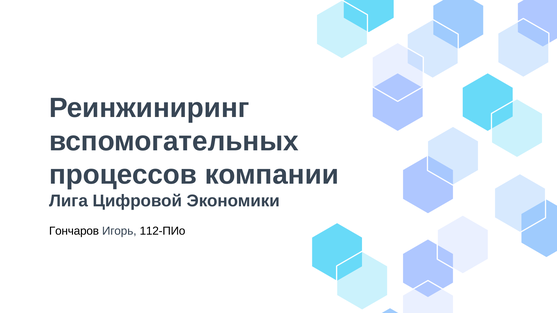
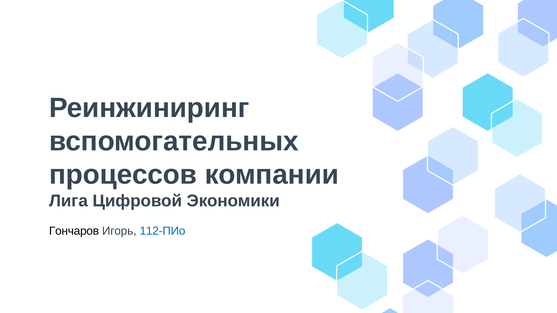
112-ПИо colour: black -> blue (163, 231)
